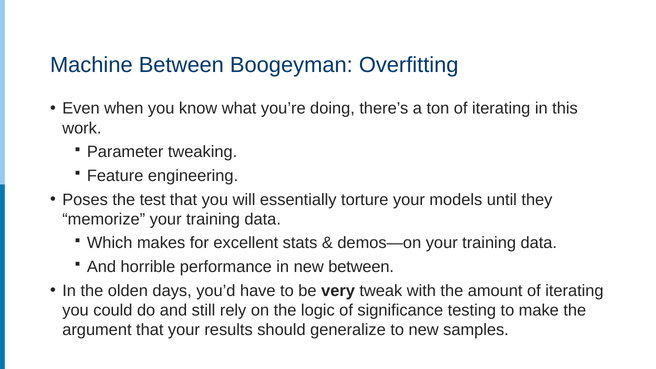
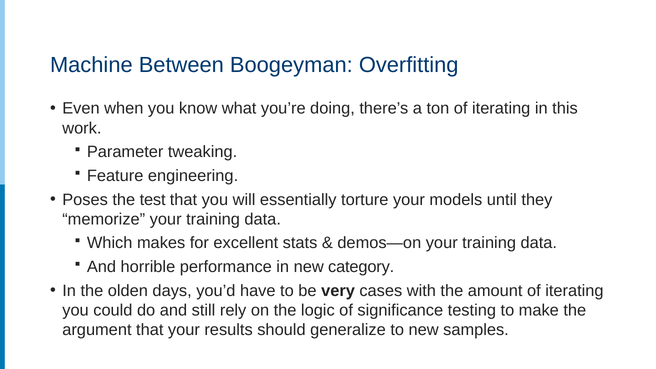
new between: between -> category (361, 267)
tweak: tweak -> cases (381, 291)
